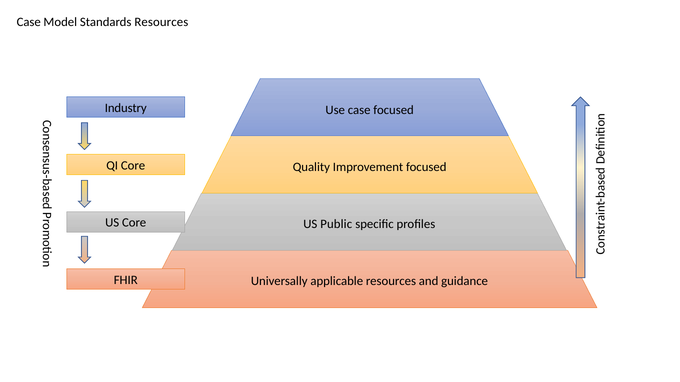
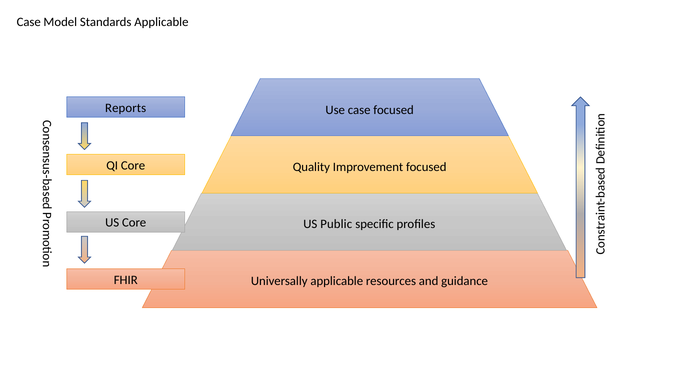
Standards Resources: Resources -> Applicable (161, 22)
Industry: Industry -> Reports (126, 108)
